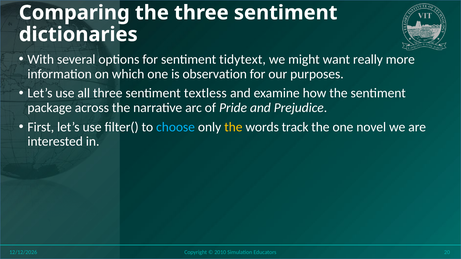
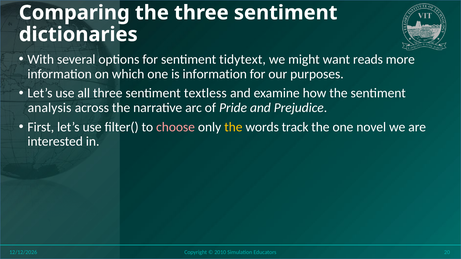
really: really -> reads (368, 59)
is observation: observation -> information (215, 74)
package: package -> analysis (50, 108)
choose colour: light blue -> pink (176, 127)
